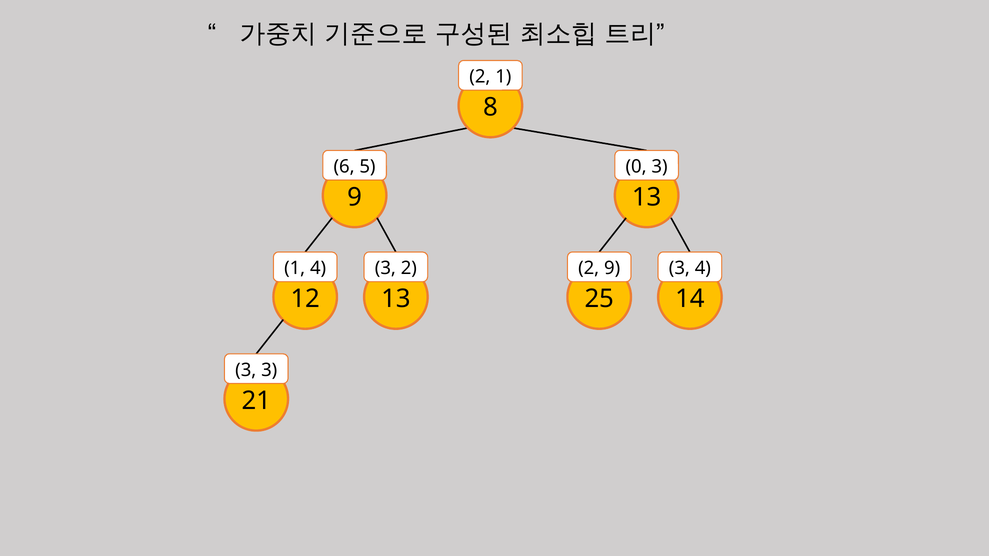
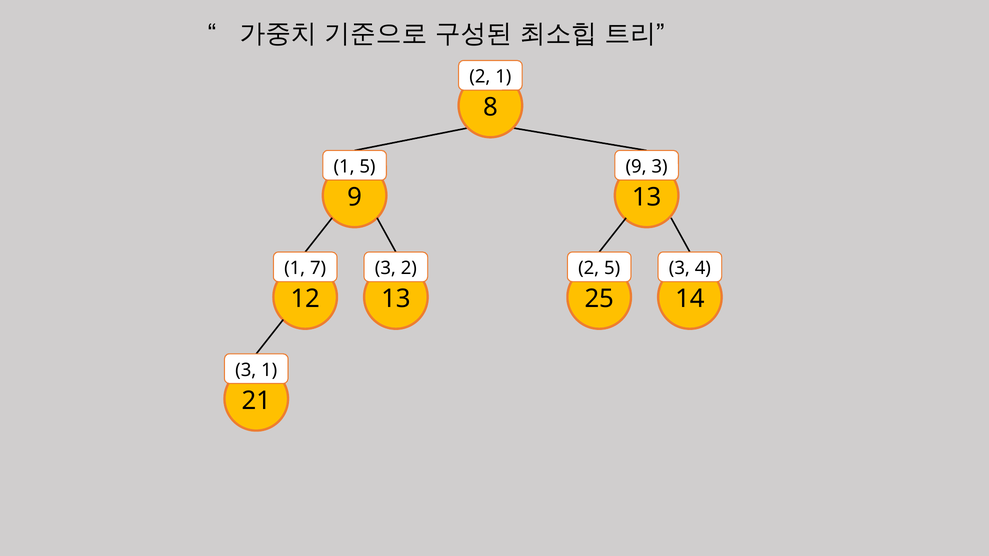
6: 6 -> 1 (344, 167)
0: 0 -> 9 (636, 167)
1 4: 4 -> 7 (318, 268)
2 9: 9 -> 5 (612, 268)
3 3: 3 -> 1 (269, 370)
